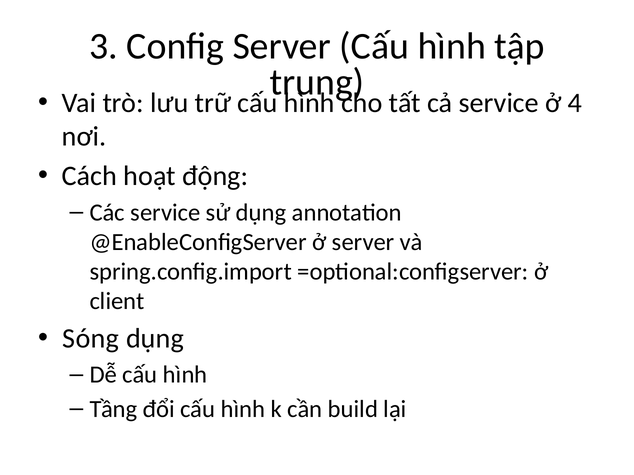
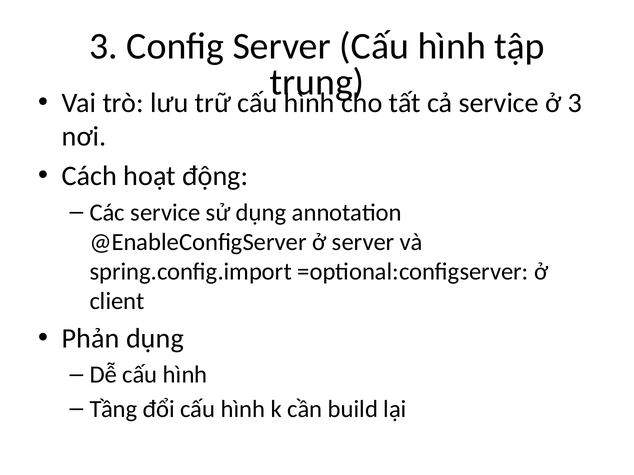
ở 4: 4 -> 3 (575, 103)
Sóng: Sóng -> Phản (91, 339)
